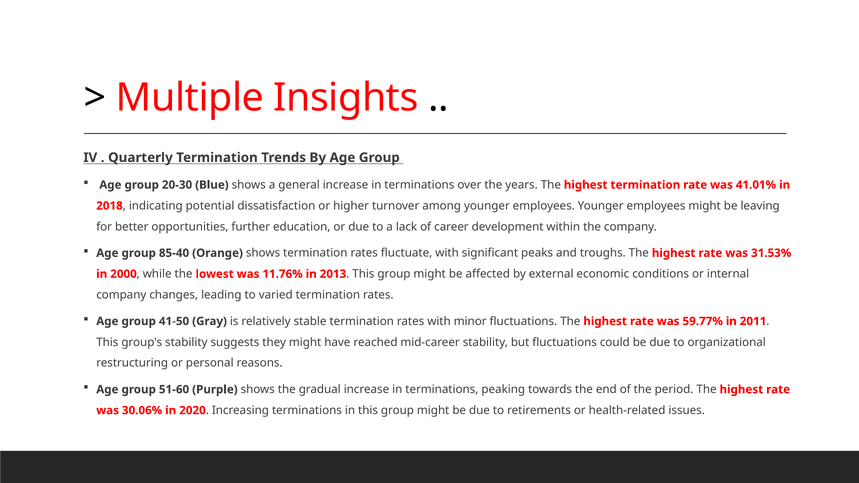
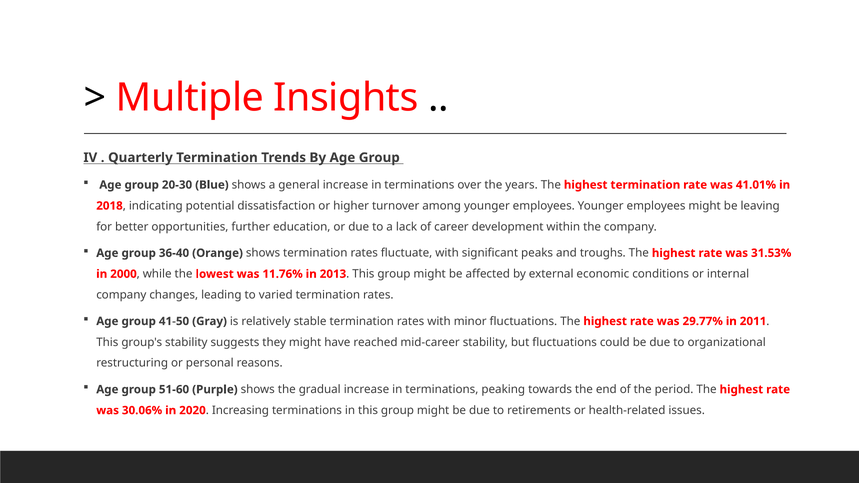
85-40: 85-40 -> 36-40 (174, 253)
59.77%: 59.77% -> 29.77% (703, 321)
